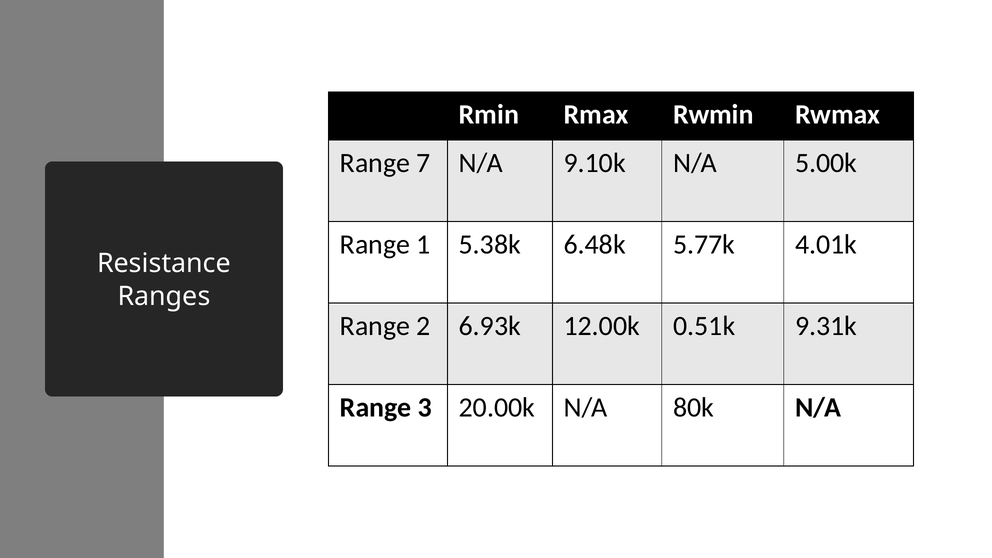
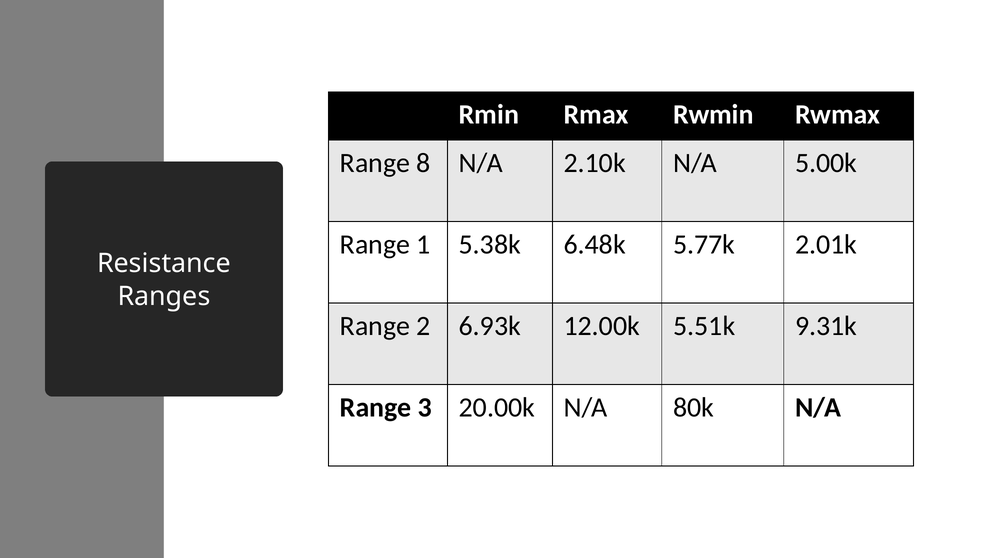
7: 7 -> 8 (423, 163)
9.10k: 9.10k -> 2.10k (595, 163)
4.01k: 4.01k -> 2.01k (826, 244)
0.51k: 0.51k -> 5.51k (704, 326)
